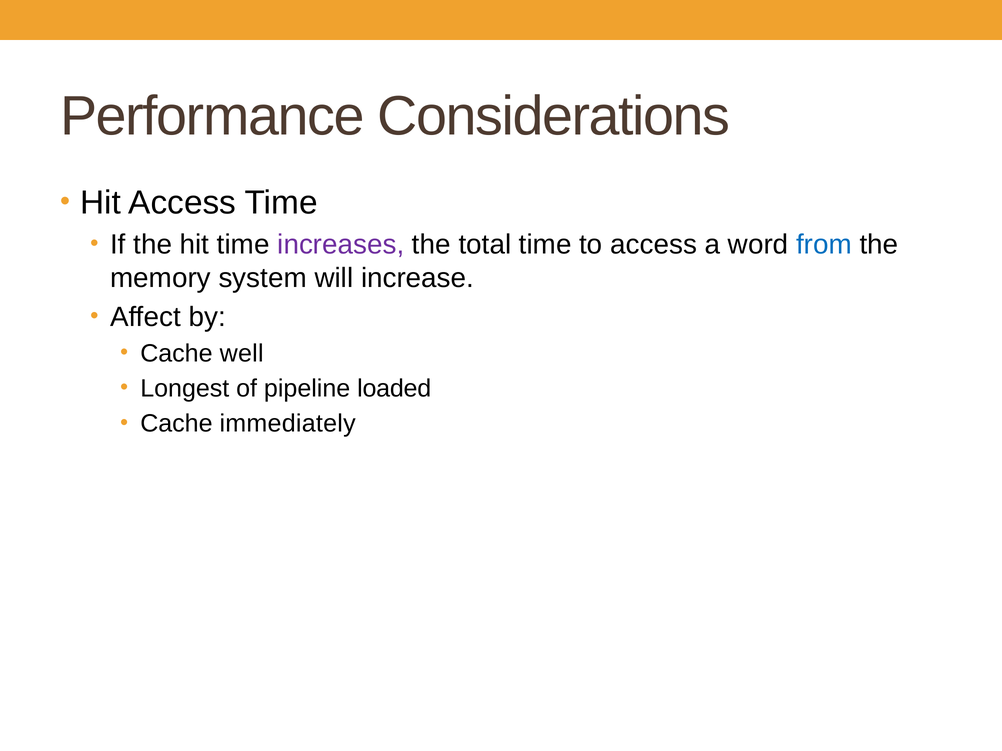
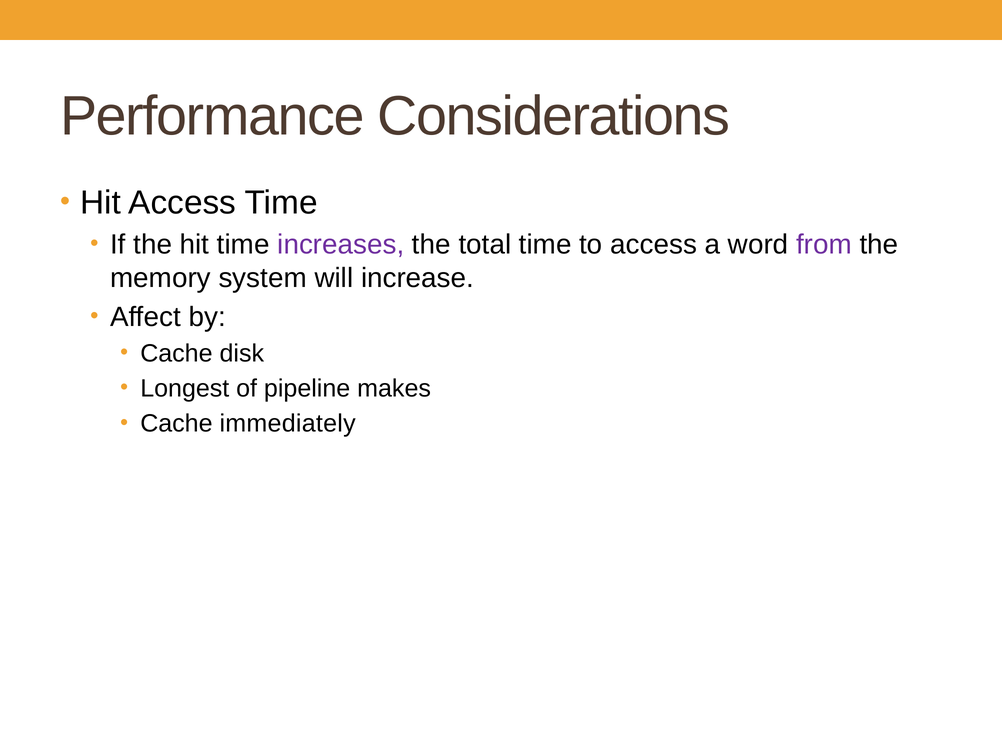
from colour: blue -> purple (824, 245)
well: well -> disk (242, 354)
loaded: loaded -> makes (394, 389)
